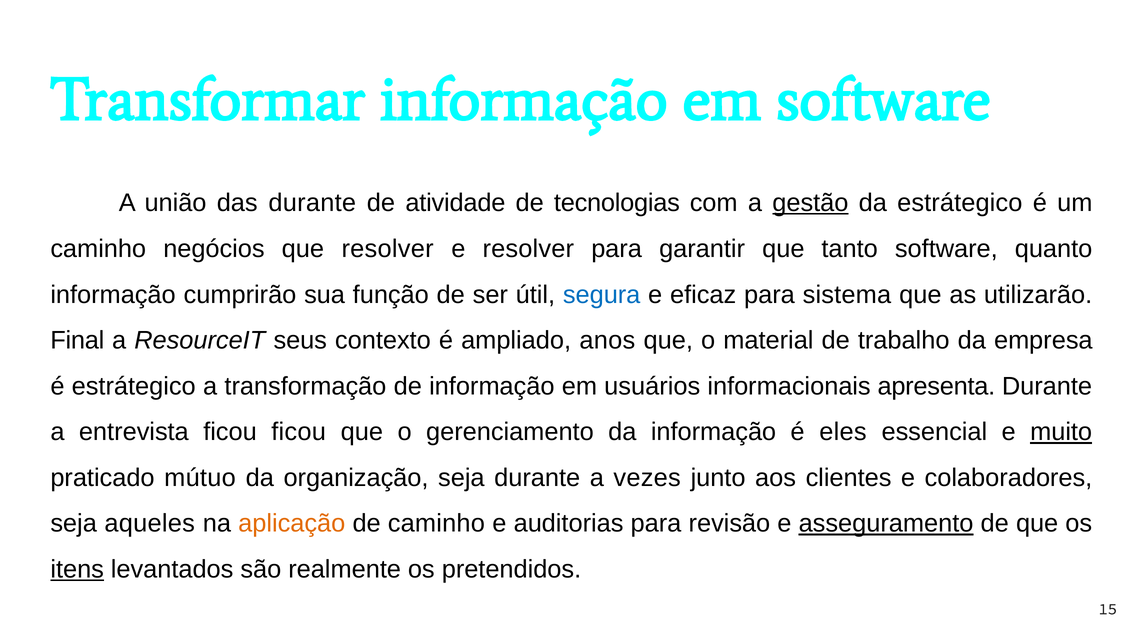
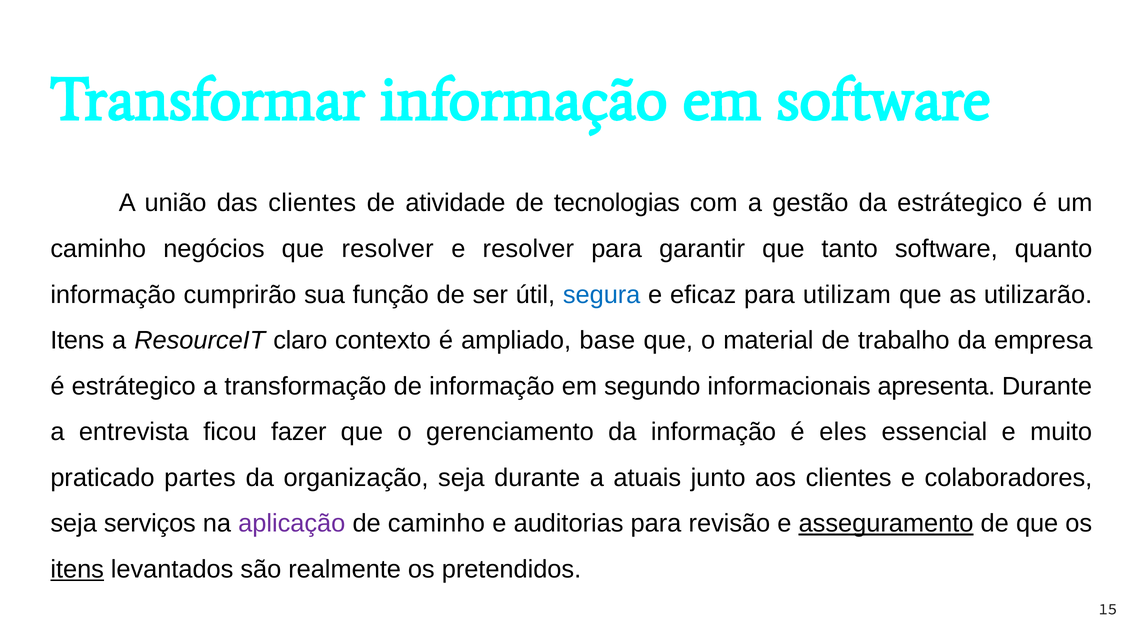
das durante: durante -> clientes (312, 203)
gestão underline: present -> none (810, 203)
sistema: sistema -> utilizam (847, 295)
Final: Final -> Itens (77, 340)
seus: seus -> claro (300, 340)
anos: anos -> base (607, 340)
usuários: usuários -> segundo (652, 386)
ficou ficou: ficou -> fazer (299, 432)
muito underline: present -> none (1061, 432)
mútuo: mútuo -> partes (200, 477)
vezes: vezes -> atuais (647, 477)
aqueles: aqueles -> serviços (150, 523)
aplicação colour: orange -> purple (292, 523)
